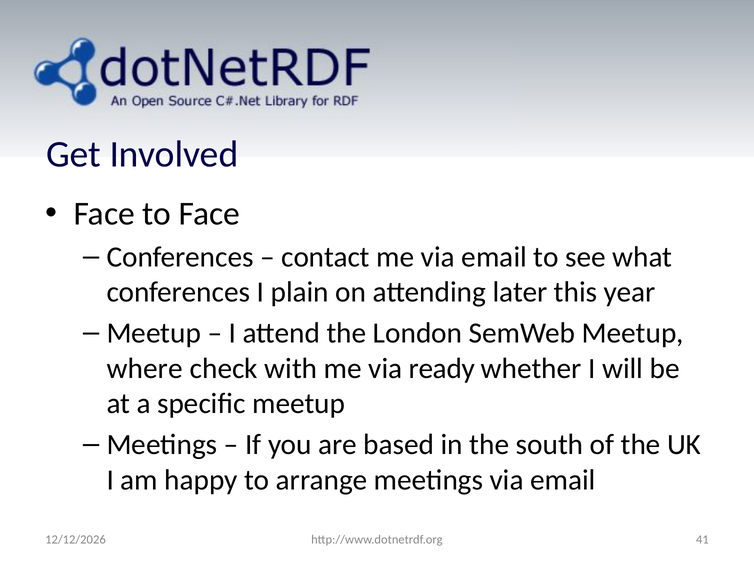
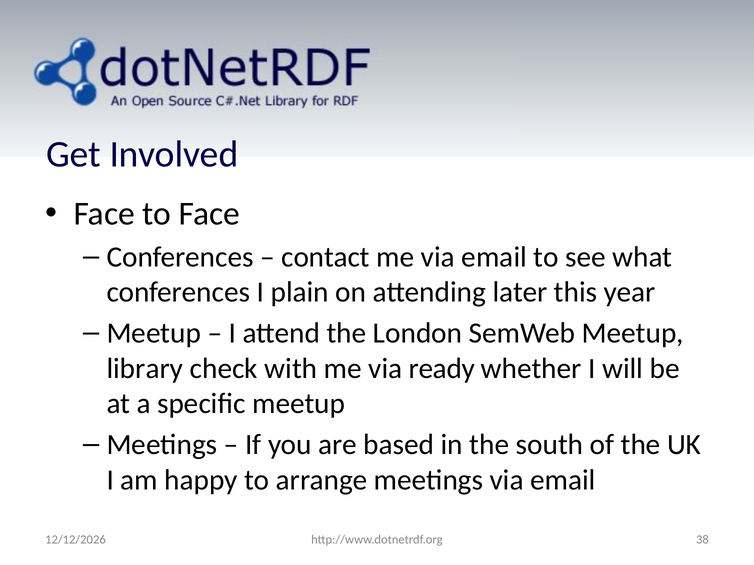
where: where -> library (145, 369)
41: 41 -> 38 (702, 540)
